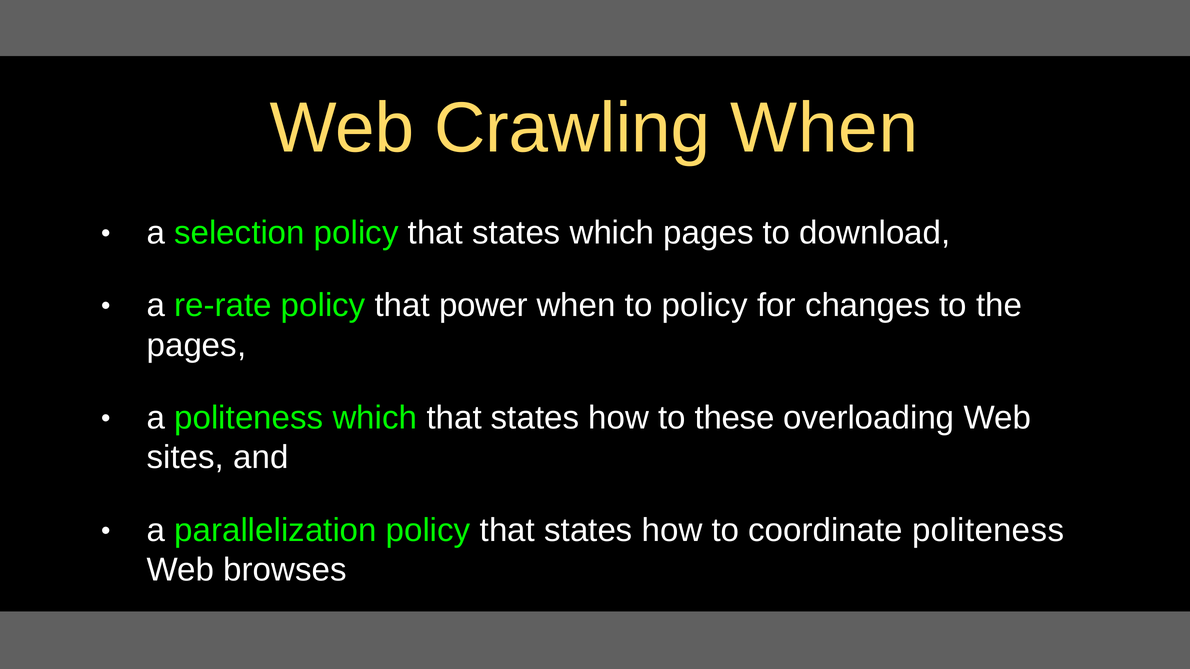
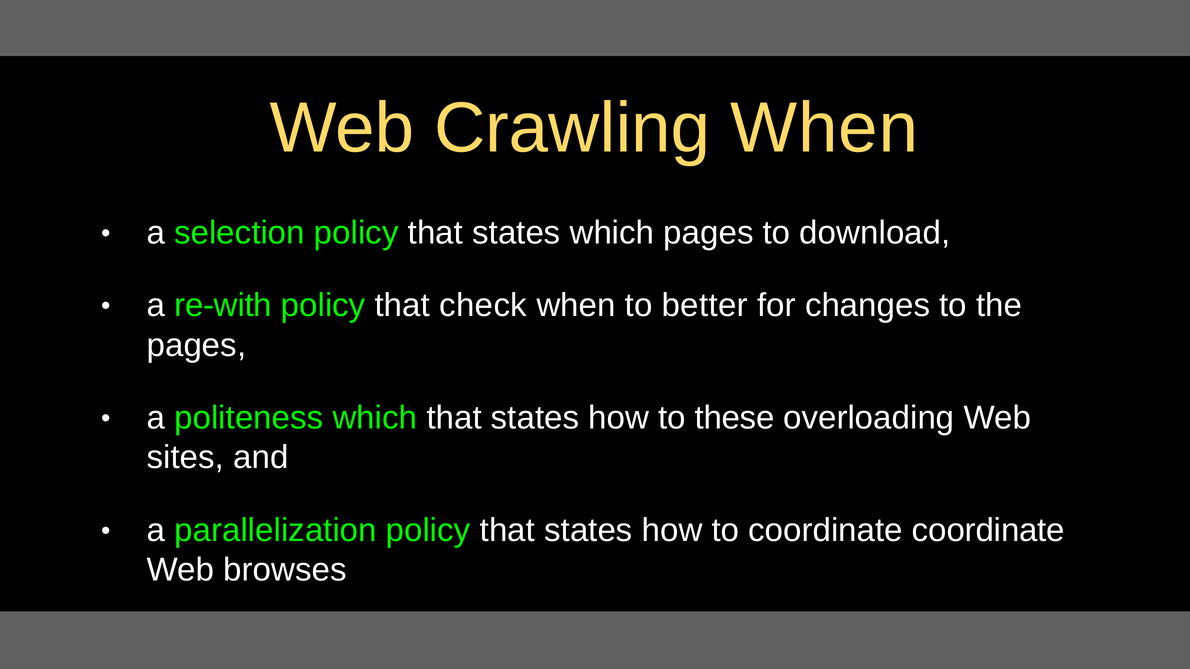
re-rate: re-rate -> re-with (223, 306)
power: power -> check (483, 306)
to policy: policy -> better (705, 306)
coordinate politeness: politeness -> coordinate (988, 531)
